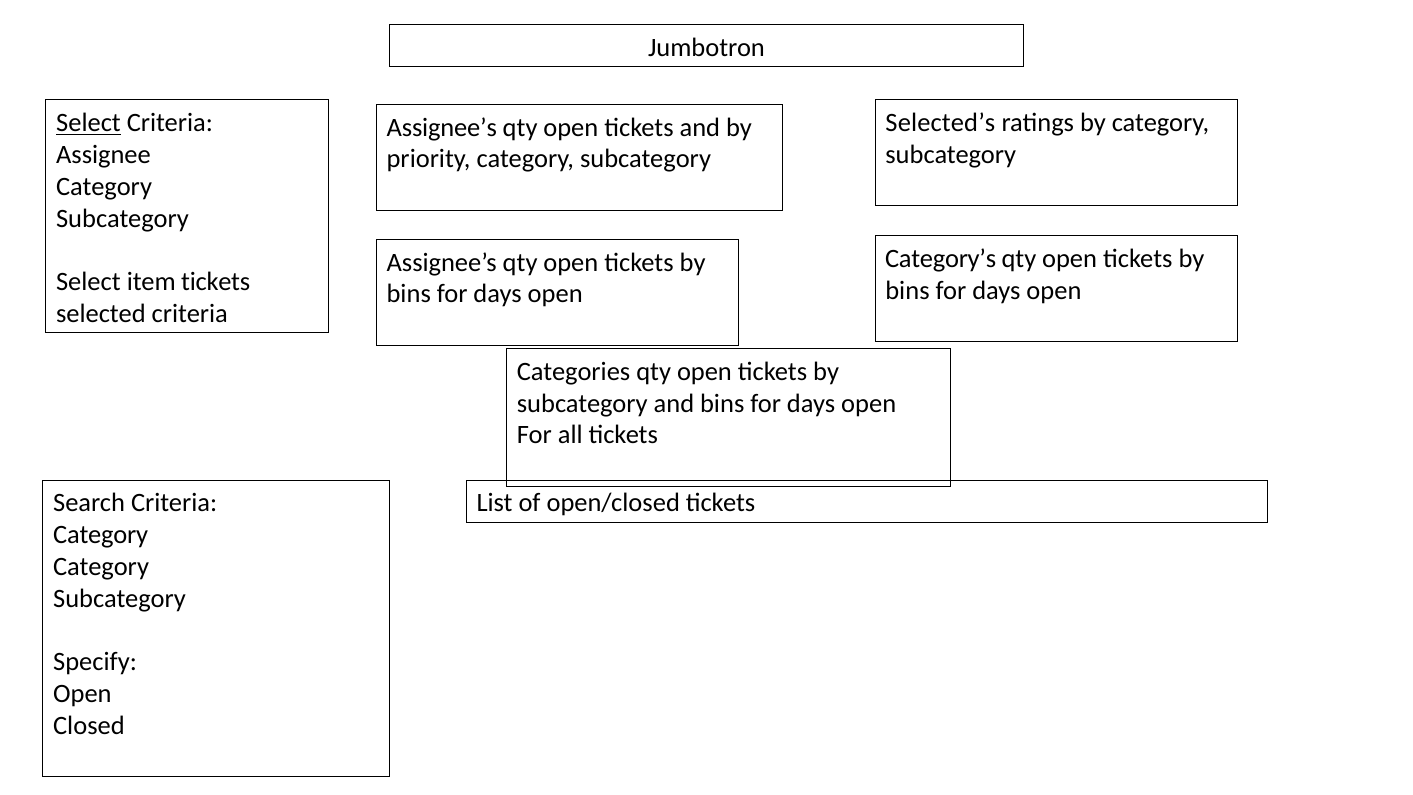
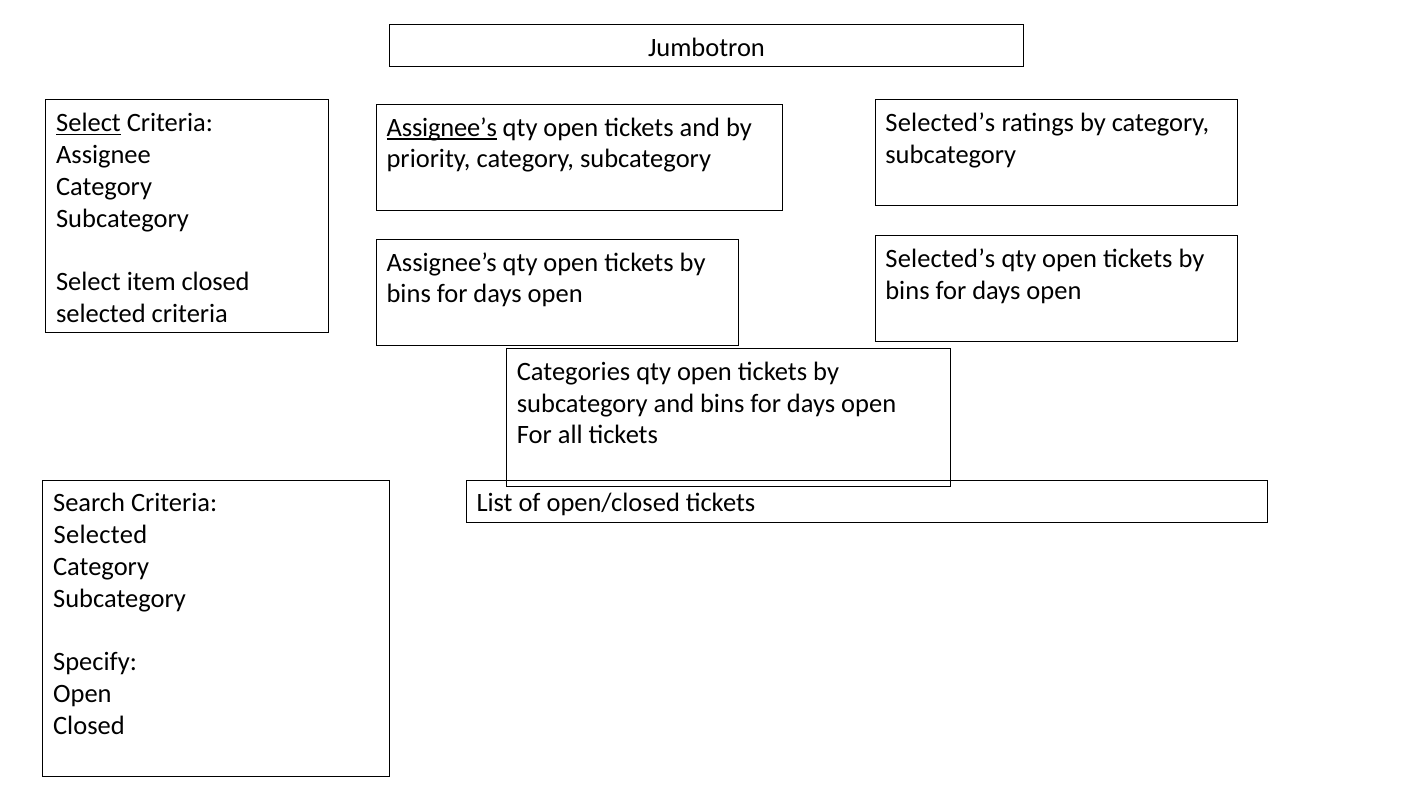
Assignee’s underline: none -> present (442, 127)
Category’s: Category’s -> Selected’s (940, 259)
item tickets: tickets -> closed (216, 282)
Category: Category -> Selected (100, 535)
